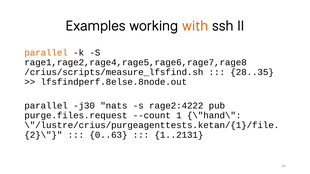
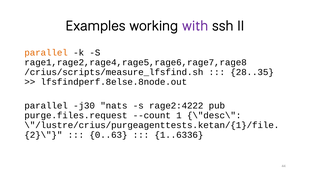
with colour: orange -> purple (195, 26)
\"hand\: \"hand\ -> \"desc\ (214, 116)
1..2131: 1..2131 -> 1..6336 (179, 135)
